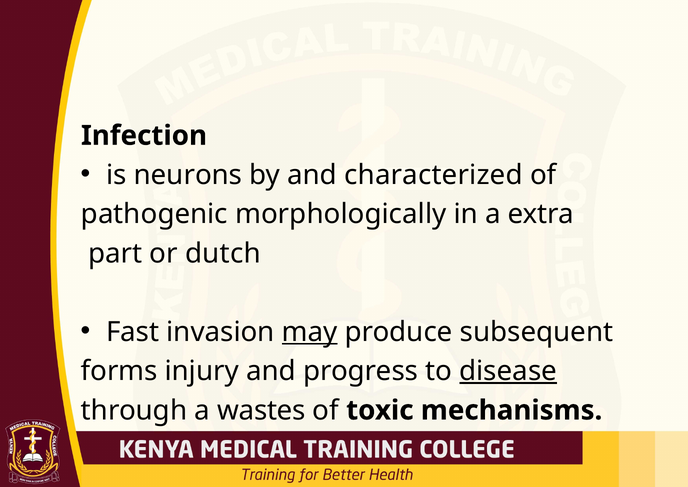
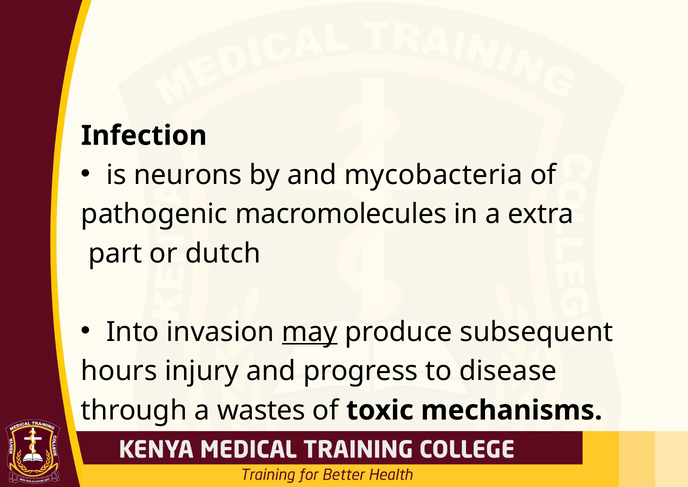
characterized: characterized -> mycobacteria (434, 175)
morphologically: morphologically -> macromolecules (341, 214)
Fast: Fast -> Into (133, 332)
forms: forms -> hours (119, 371)
disease underline: present -> none (508, 371)
